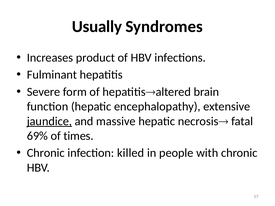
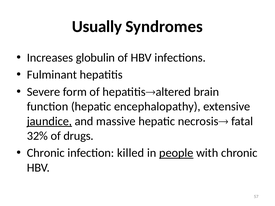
product: product -> globulin (95, 58)
69%: 69% -> 32% (37, 136)
times: times -> drugs (79, 136)
people underline: none -> present (176, 153)
